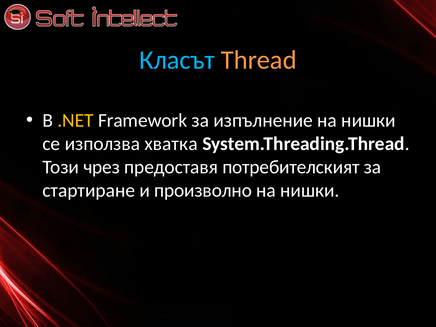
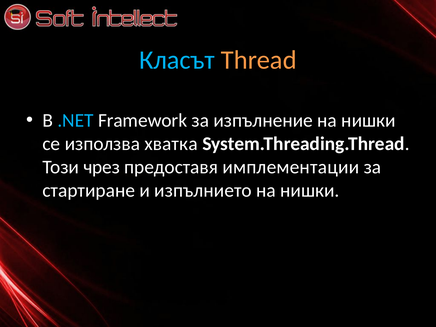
.NET colour: yellow -> light blue (76, 121)
потребителският: потребителският -> имплементации (291, 167)
произволно: произволно -> изпълнието (203, 190)
